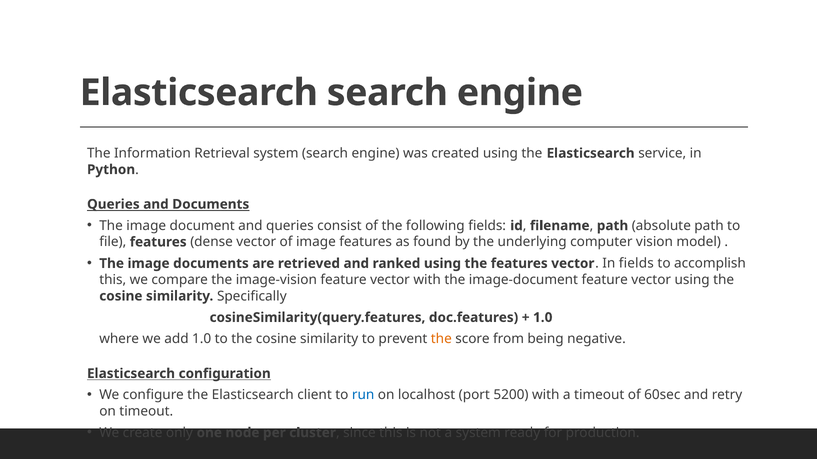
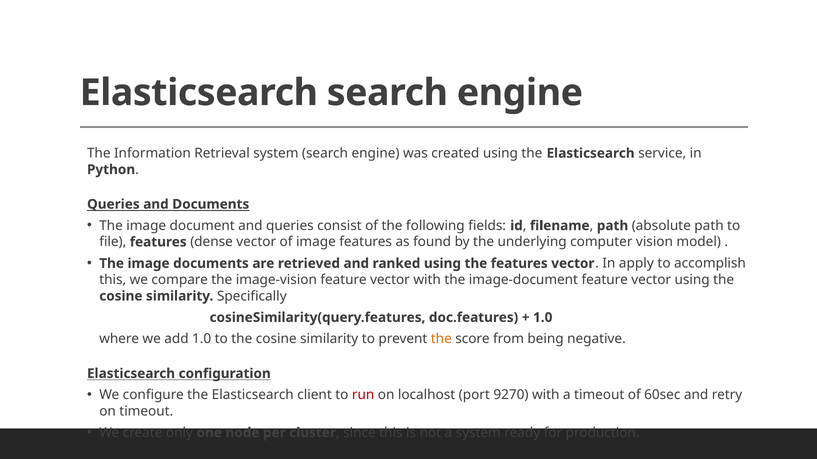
In fields: fields -> apply (636, 264)
run colour: blue -> red (363, 395)
5200: 5200 -> 9270 (511, 395)
